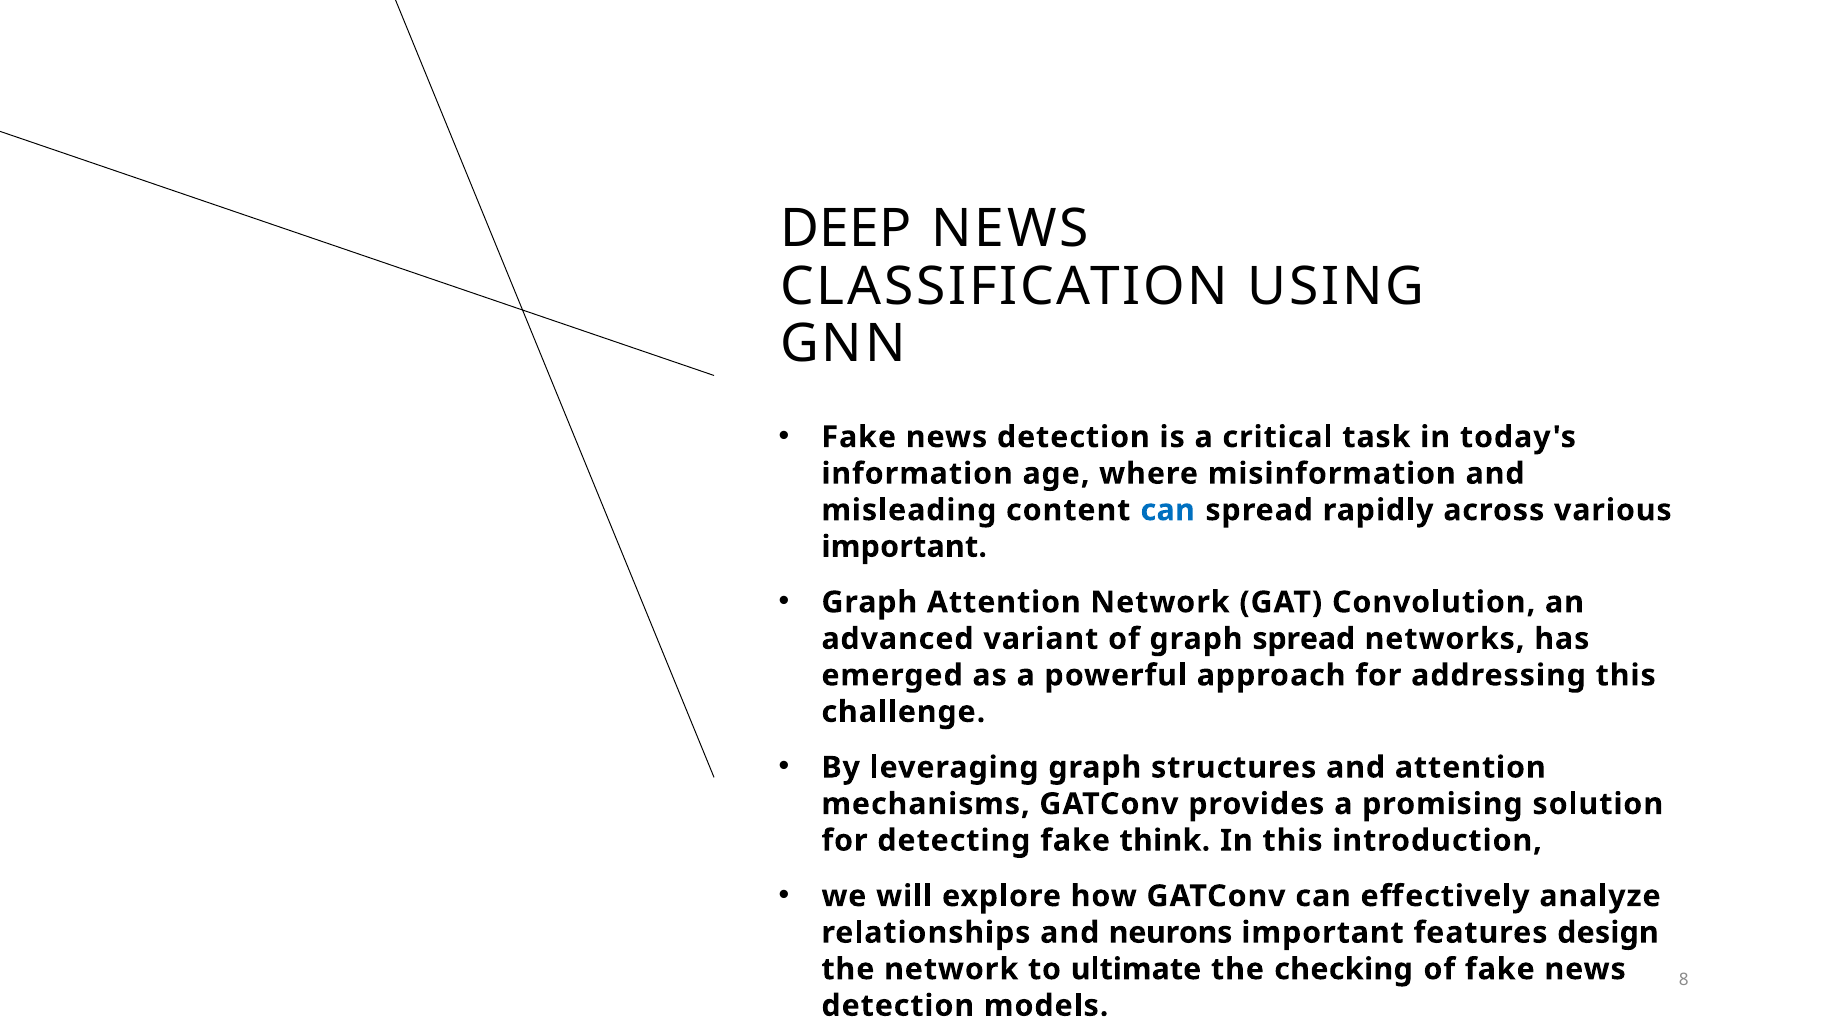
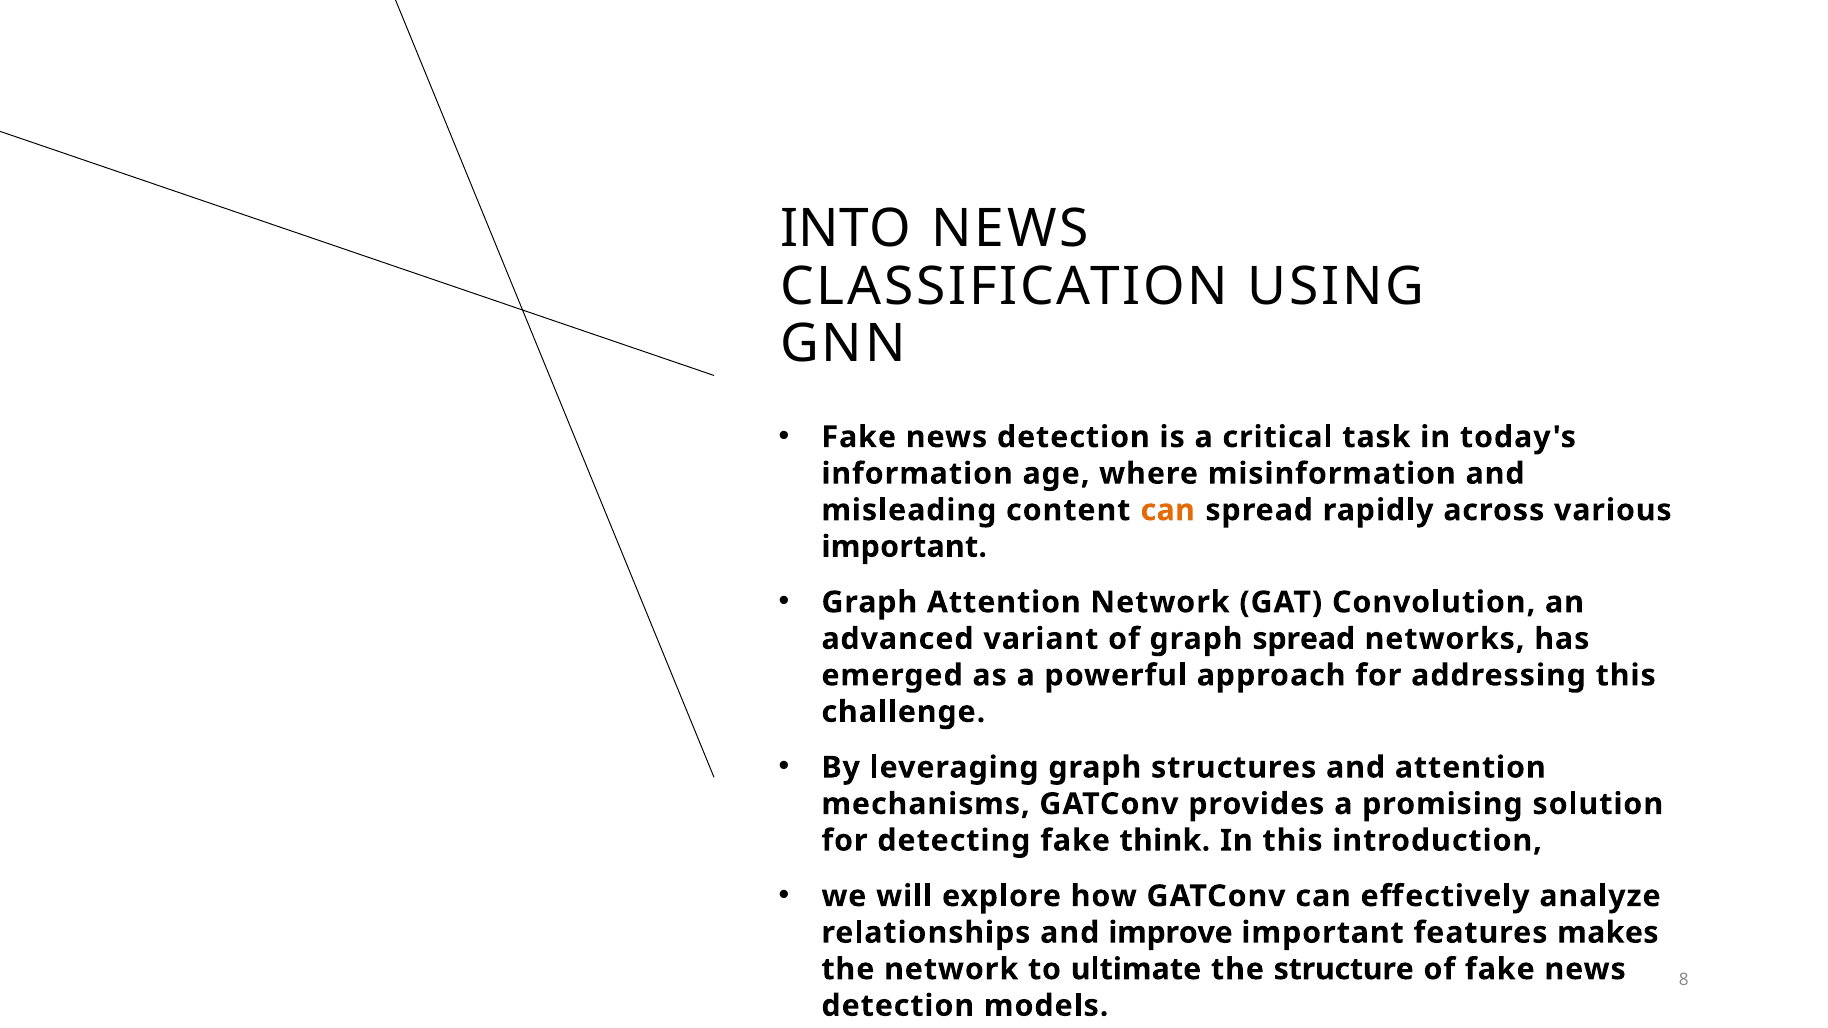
DEEP: DEEP -> INTO (846, 229)
can colour: blue -> orange (1168, 510)
neurons: neurons -> improve (1171, 933)
design: design -> makes (1608, 933)
checking: checking -> structure (1344, 969)
